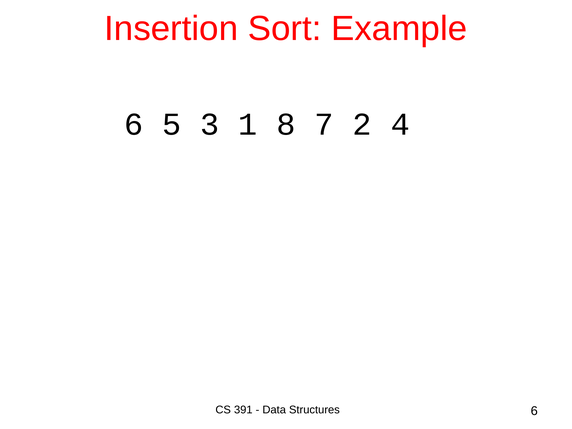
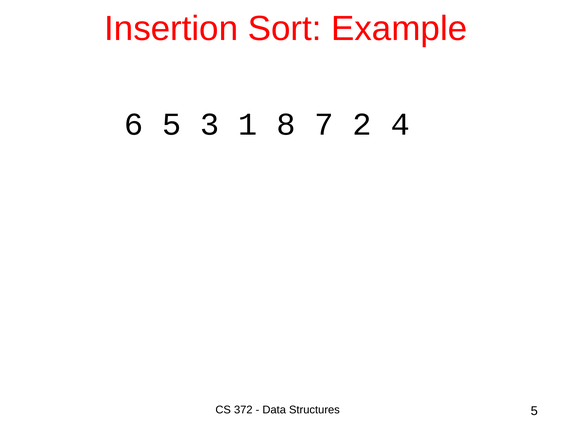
391: 391 -> 372 (243, 410)
Structures 6: 6 -> 5 (534, 411)
